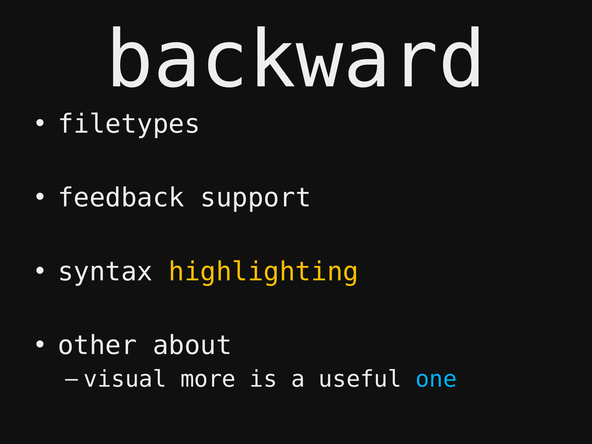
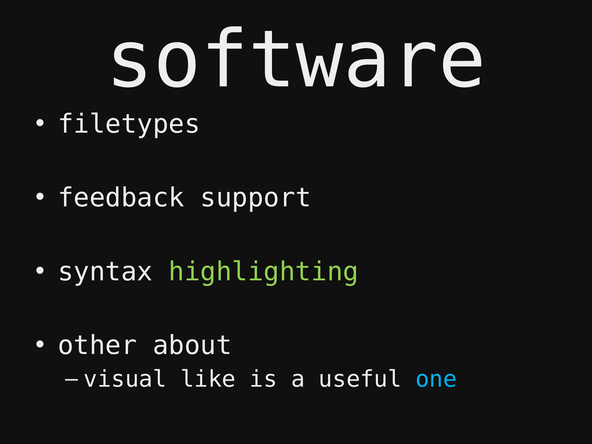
backward: backward -> software (296, 60)
highlighting colour: yellow -> light green (264, 272)
more: more -> like (208, 379)
